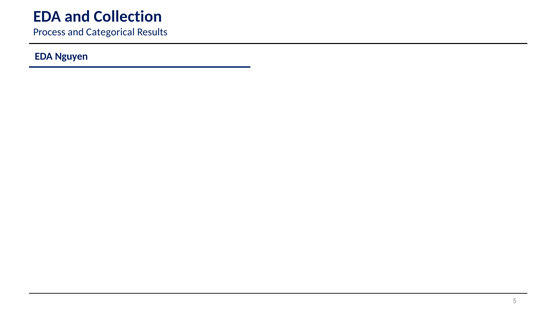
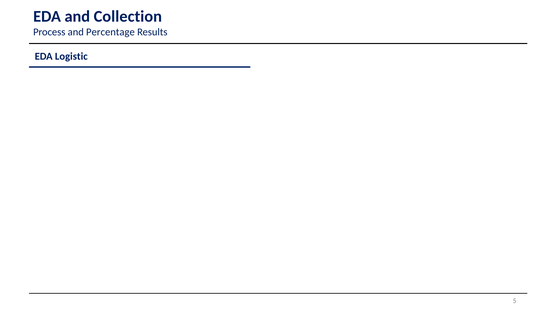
Categorical: Categorical -> Percentage (110, 32)
Nguyen: Nguyen -> Logistic (71, 56)
